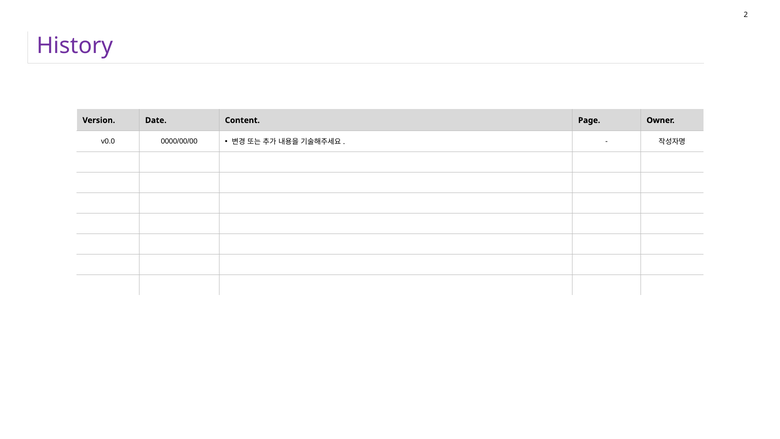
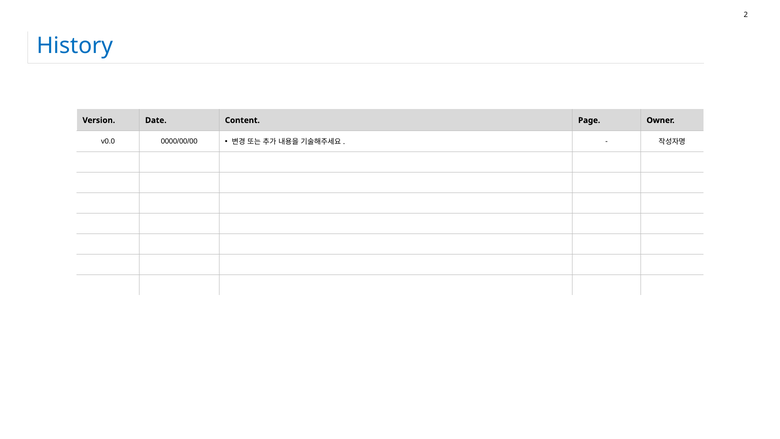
History colour: purple -> blue (75, 46)
